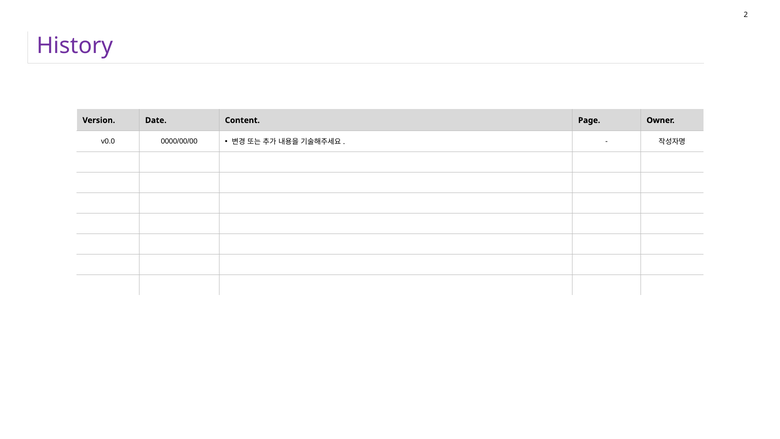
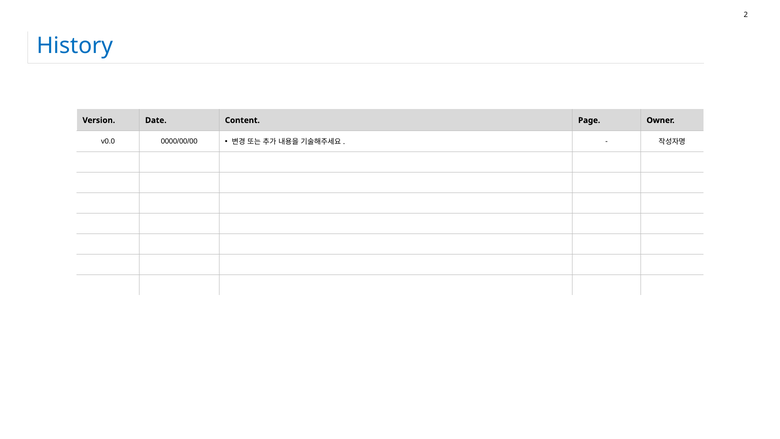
History colour: purple -> blue (75, 46)
